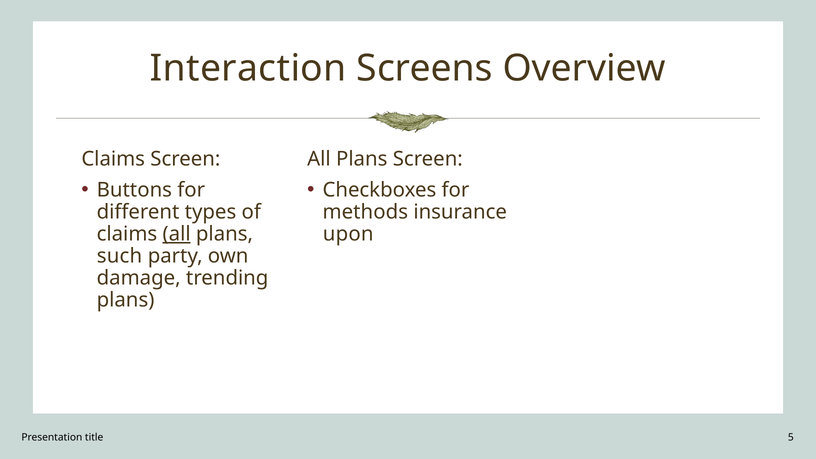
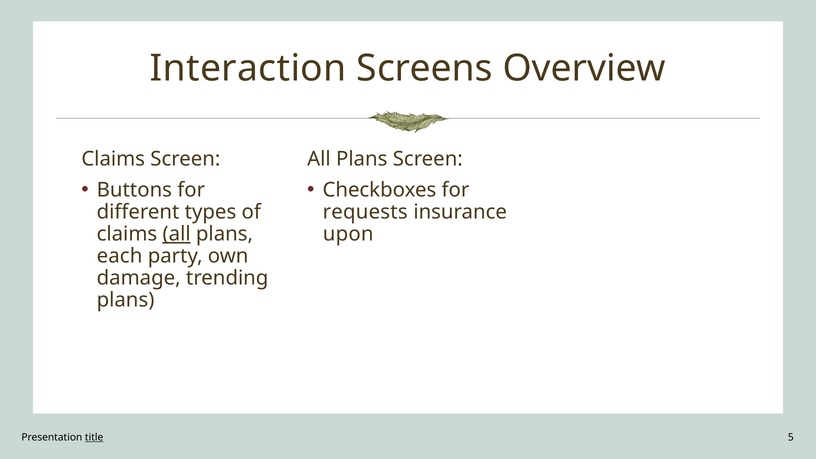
methods: methods -> requests (365, 212)
such: such -> each (120, 256)
title underline: none -> present (94, 438)
